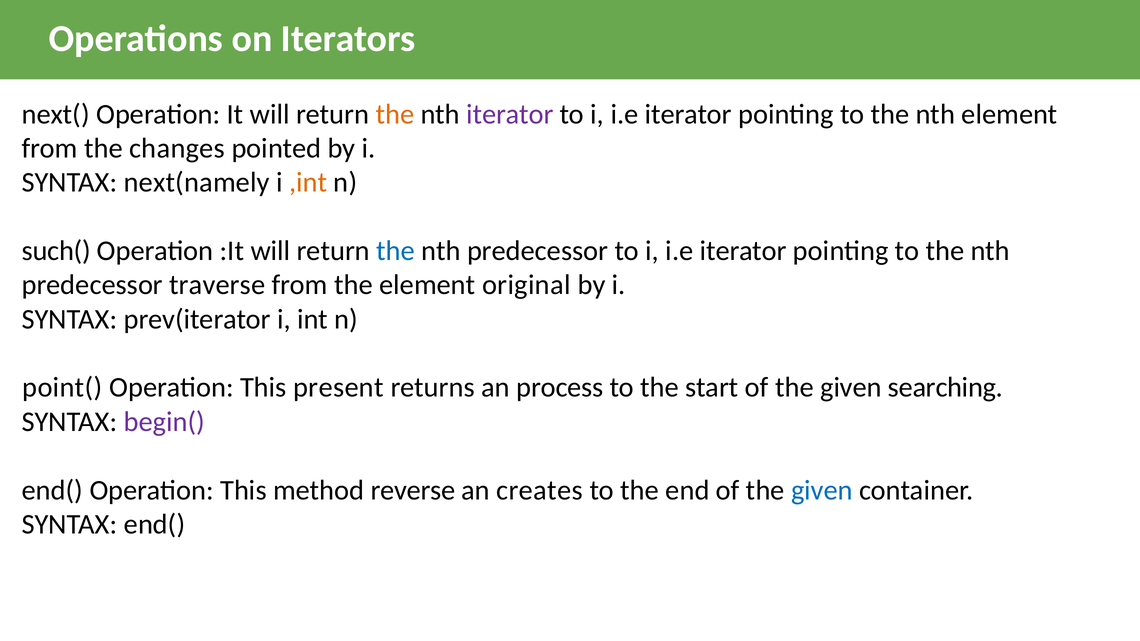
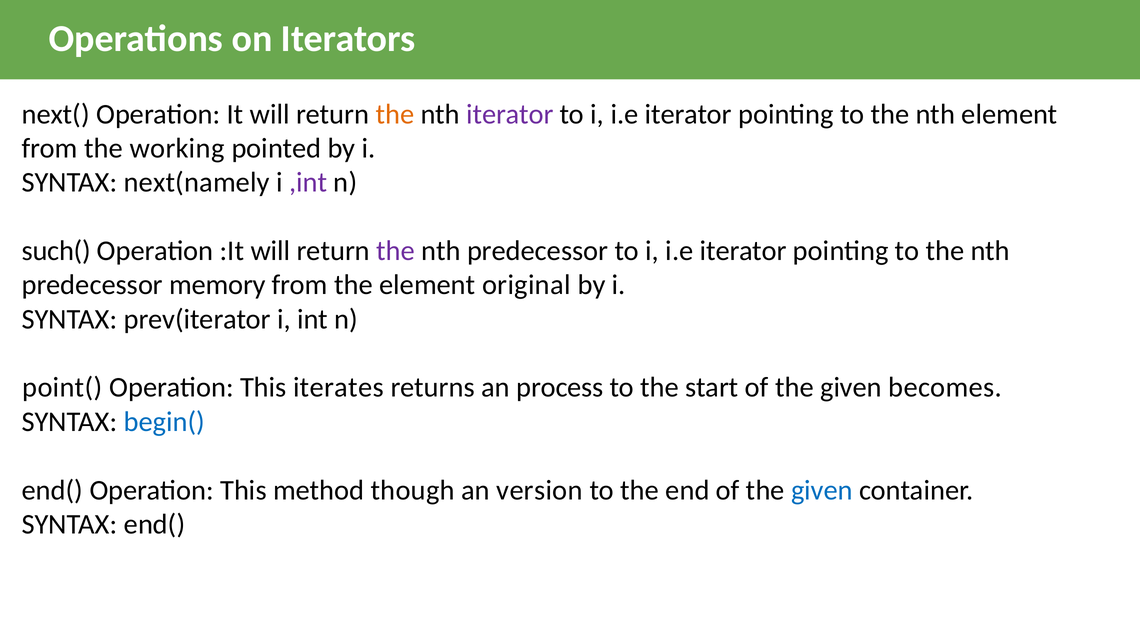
changes: changes -> working (177, 148)
,int colour: orange -> purple (308, 183)
the colour: blue -> purple (396, 251)
traverse: traverse -> memory (217, 285)
present: present -> iterates (338, 388)
searching: searching -> becomes (945, 388)
begin( colour: purple -> blue (164, 422)
reverse: reverse -> though (413, 490)
creates: creates -> version (540, 490)
